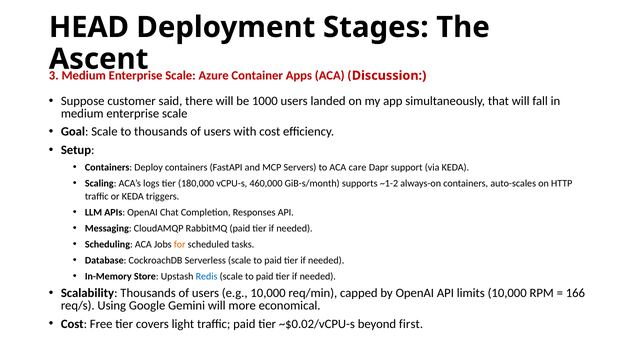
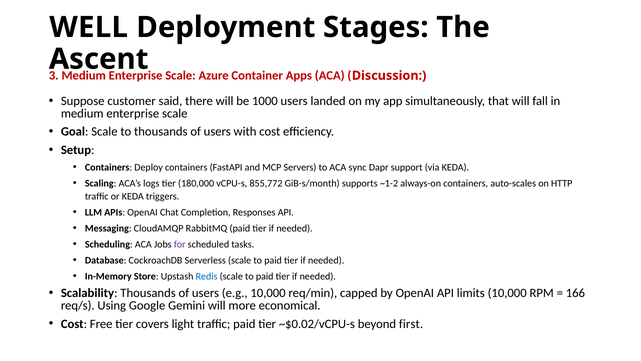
HEAD: HEAD -> WELL (89, 27)
care: care -> sync (358, 167)
460,000: 460,000 -> 855,772 (266, 183)
for colour: orange -> purple (180, 244)
